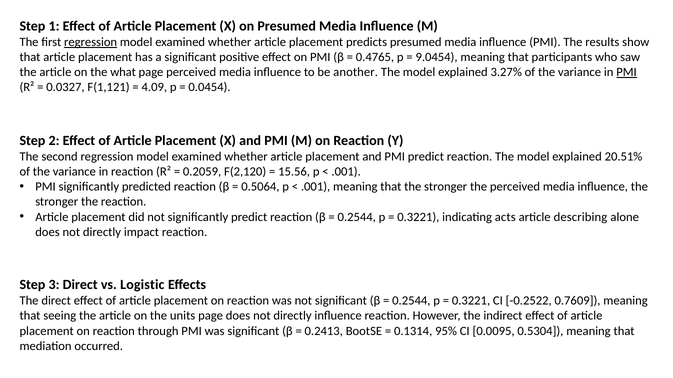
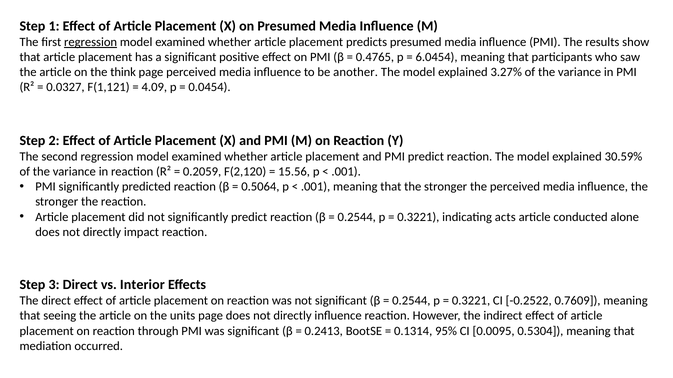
9.0454: 9.0454 -> 6.0454 (437, 57)
what: what -> think (123, 72)
PMI underline: present -> none (627, 72)
20.51%: 20.51% -> 30.59% (624, 157)
describing: describing -> conducted (581, 217)
Logistic: Logistic -> Interior (142, 285)
